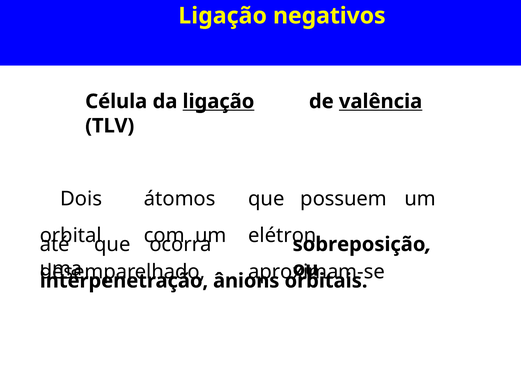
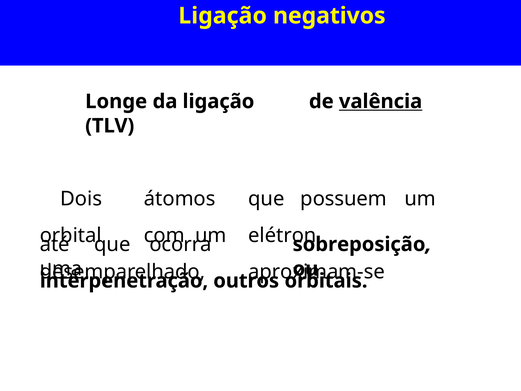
Célula: Célula -> Longe (116, 101)
ligação underline: present -> none (218, 101)
ânions: ânions -> outros (246, 281)
